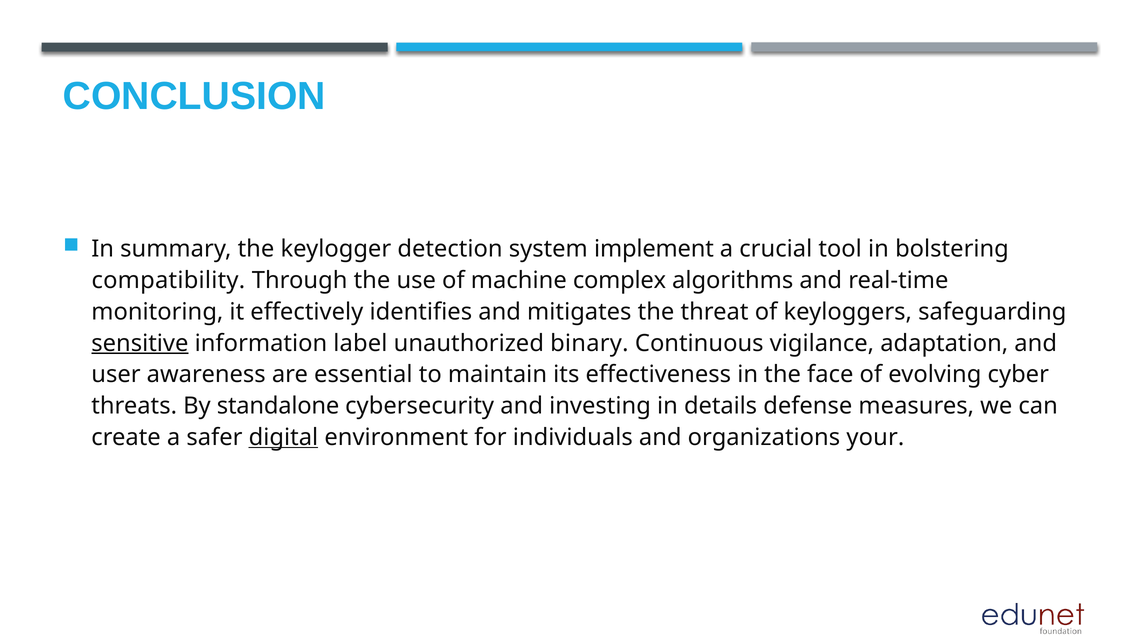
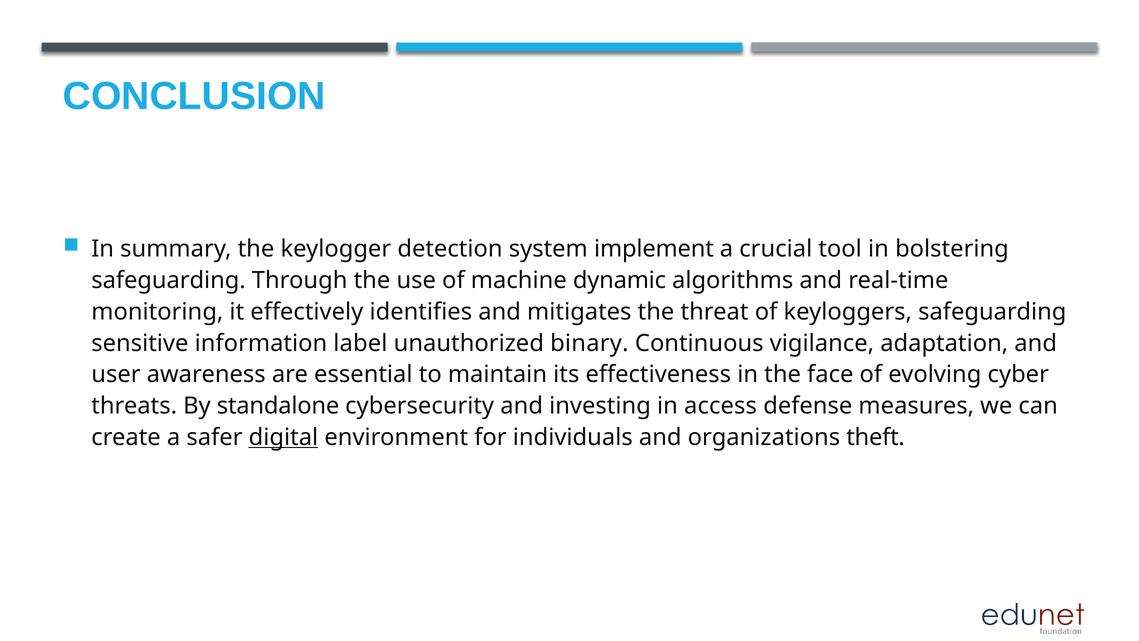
compatibility: compatibility -> safeguarding (169, 280)
complex: complex -> dynamic (619, 280)
sensitive underline: present -> none (140, 343)
details: details -> access (721, 406)
your: your -> theft (876, 437)
